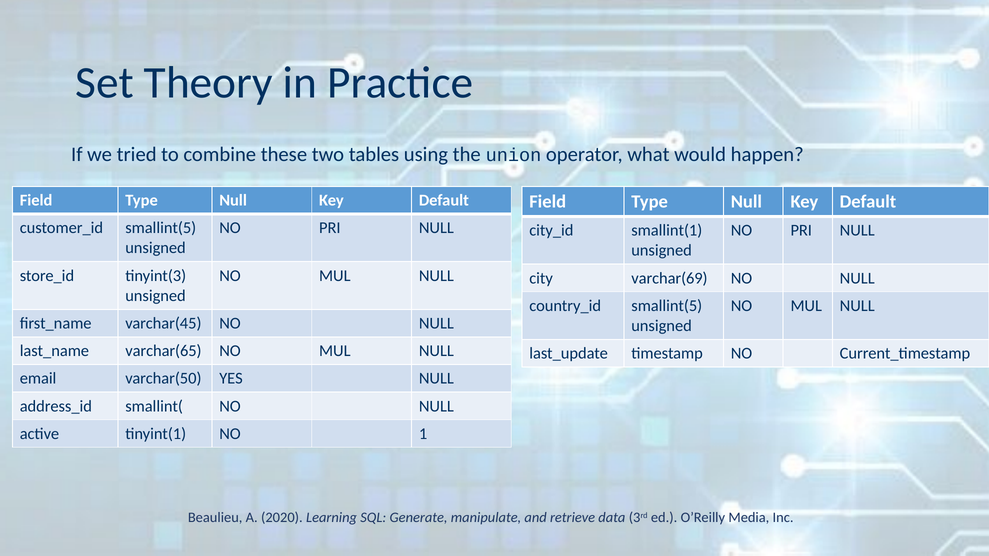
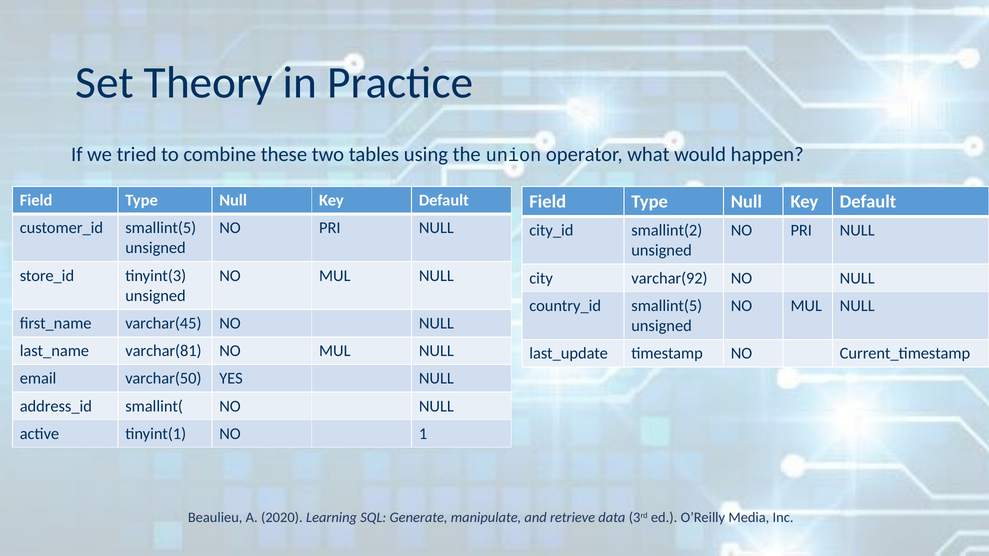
smallint(1: smallint(1 -> smallint(2 (667, 231)
varchar(69: varchar(69 -> varchar(92 (669, 278)
varchar(65: varchar(65 -> varchar(81 (163, 351)
